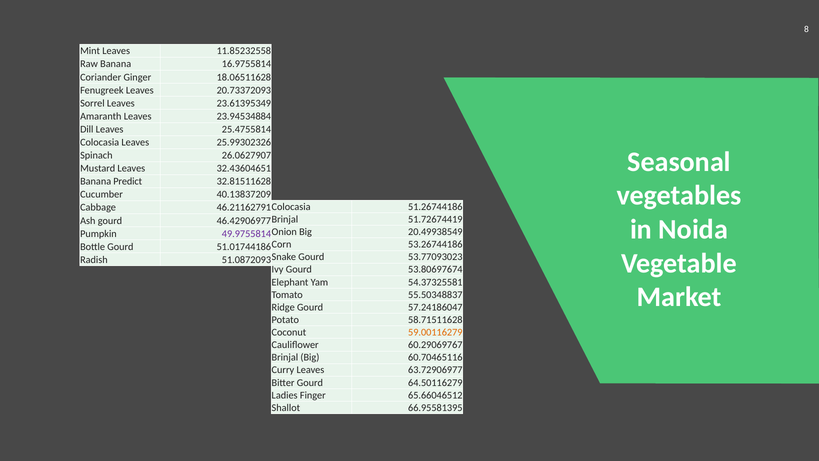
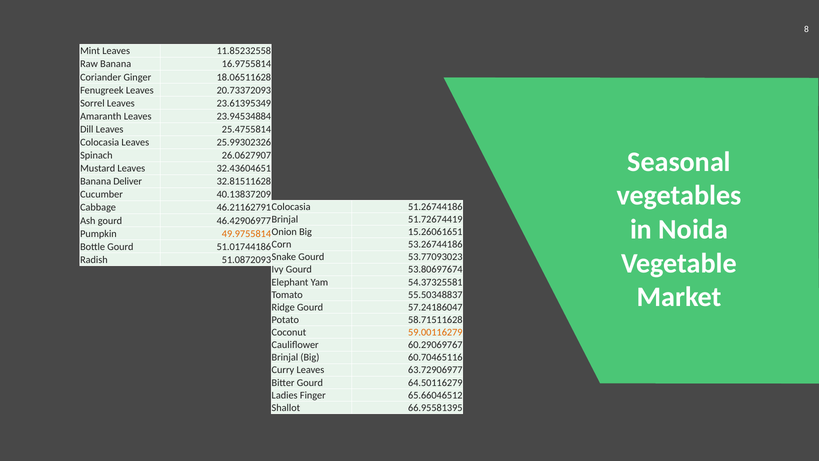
Predict: Predict -> Deliver (128, 181)
20.49938549: 20.49938549 -> 15.26061651 (435, 232)
49.9755814 colour: purple -> orange (246, 234)
